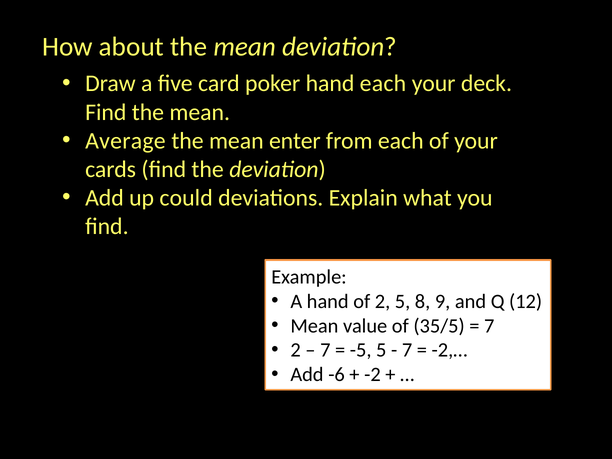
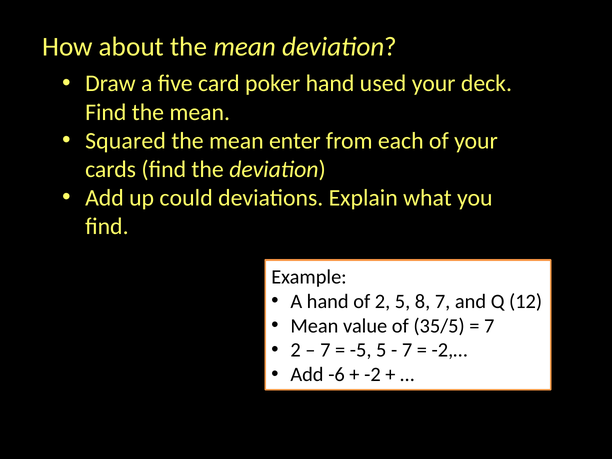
hand each: each -> used (383, 84)
Average: Average -> Squared (126, 141)
8 9: 9 -> 7 (443, 301)
